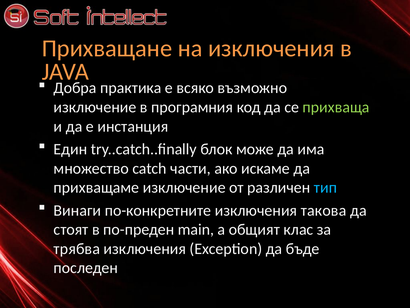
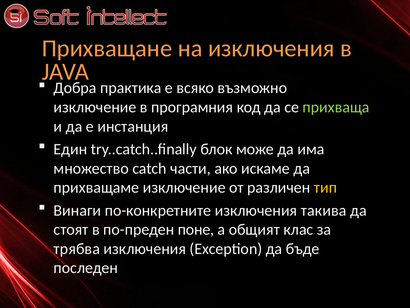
тип colour: light blue -> yellow (325, 187)
такова: такова -> такива (324, 210)
main: main -> поне (196, 229)
